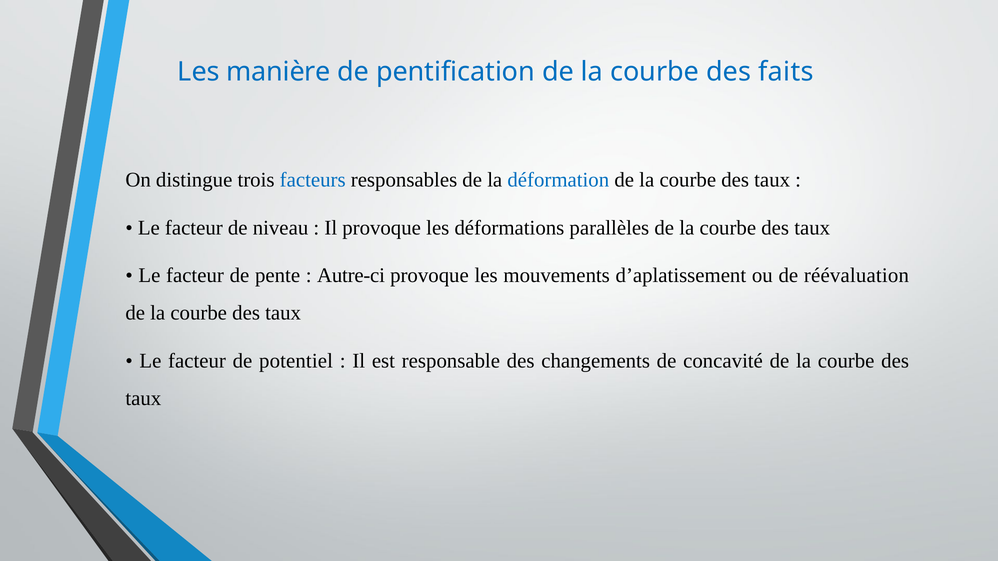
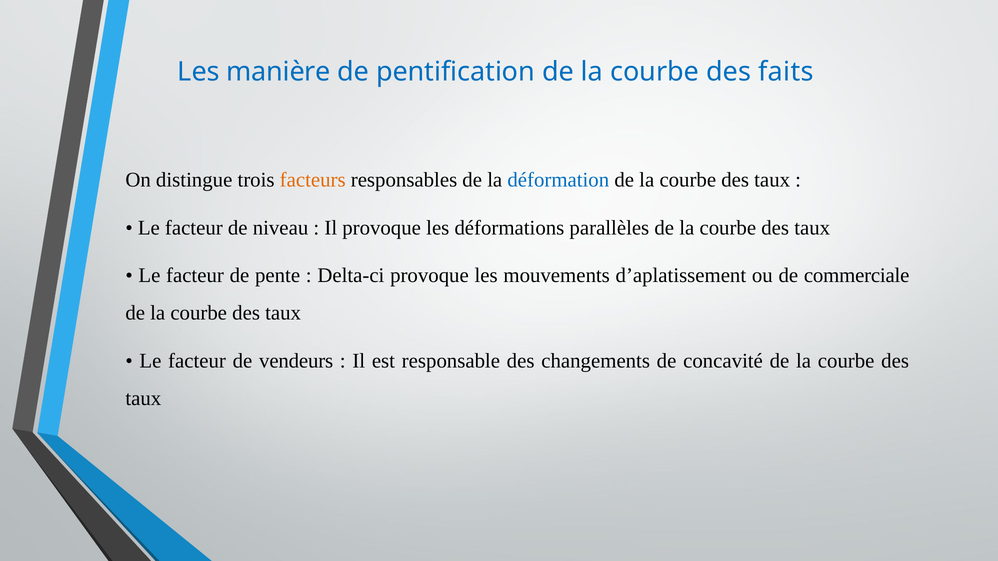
facteurs colour: blue -> orange (313, 180)
Autre-ci: Autre-ci -> Delta-ci (351, 276)
réévaluation: réévaluation -> commerciale (857, 276)
potentiel: potentiel -> vendeurs (296, 361)
